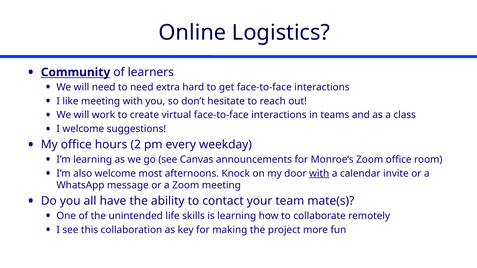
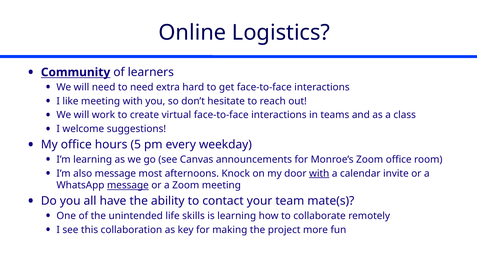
2: 2 -> 5 (136, 145)
also welcome: welcome -> message (115, 174)
message underline: none -> present (128, 186)
